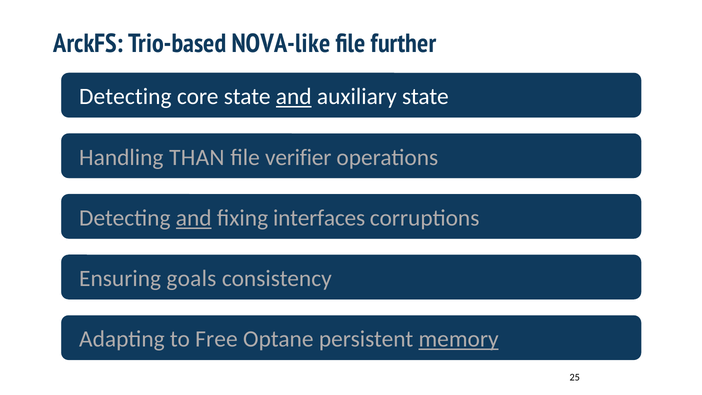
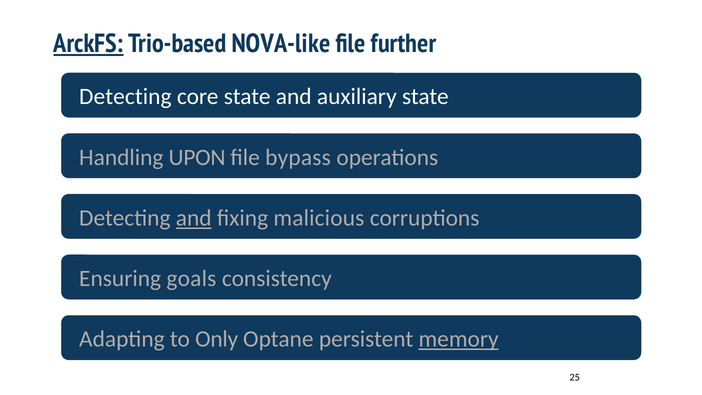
ArckFS underline: none -> present (89, 44)
and underline: present -> none (294, 97)
THAN: THAN -> UPON (197, 157)
verifier: verifier -> bypass (298, 157)
interfaces: interfaces -> malicious (319, 218)
Free: Free -> Only (217, 339)
